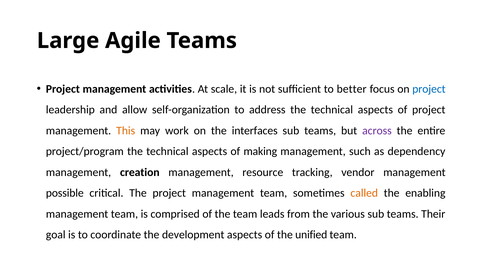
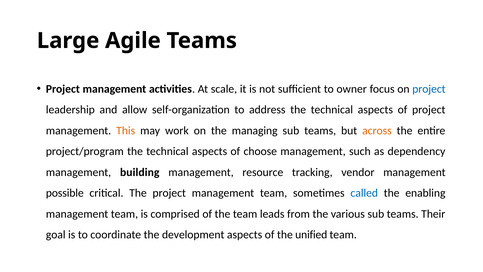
better: better -> owner (352, 89)
interfaces: interfaces -> managing (255, 130)
across colour: purple -> orange (377, 130)
making: making -> choose (260, 151)
creation: creation -> building (140, 172)
called colour: orange -> blue (364, 193)
